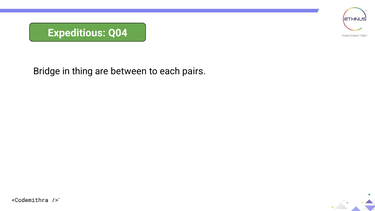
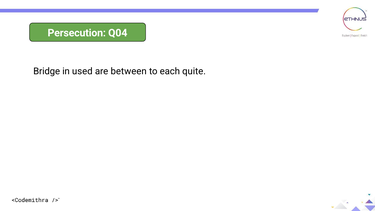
Expeditious: Expeditious -> Persecution (77, 33)
thing: thing -> used (82, 71)
pairs: pairs -> quite (194, 71)
